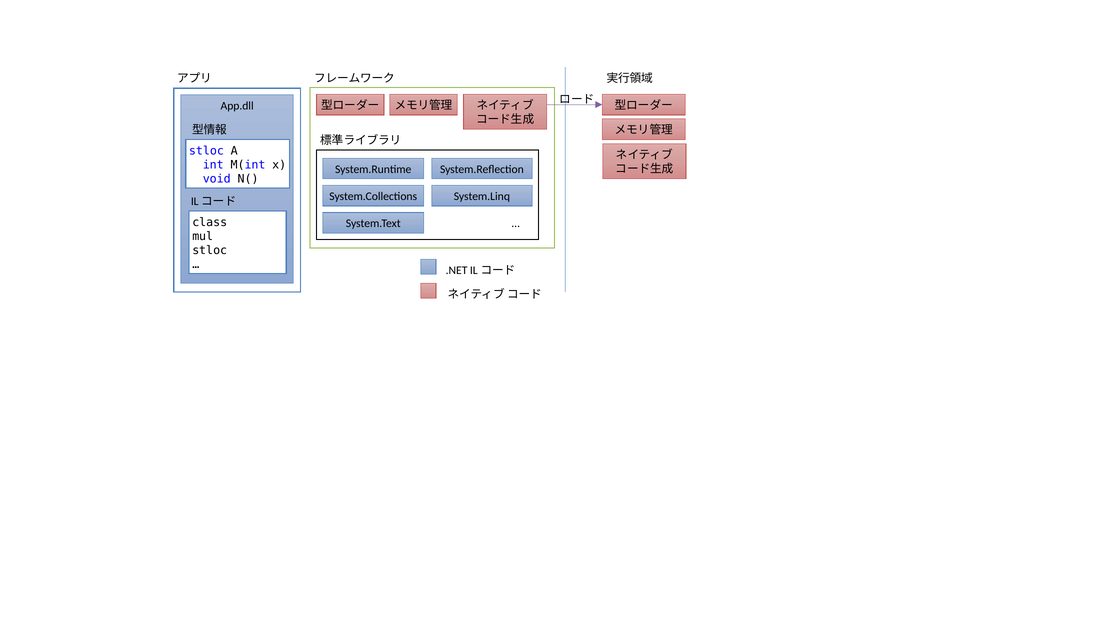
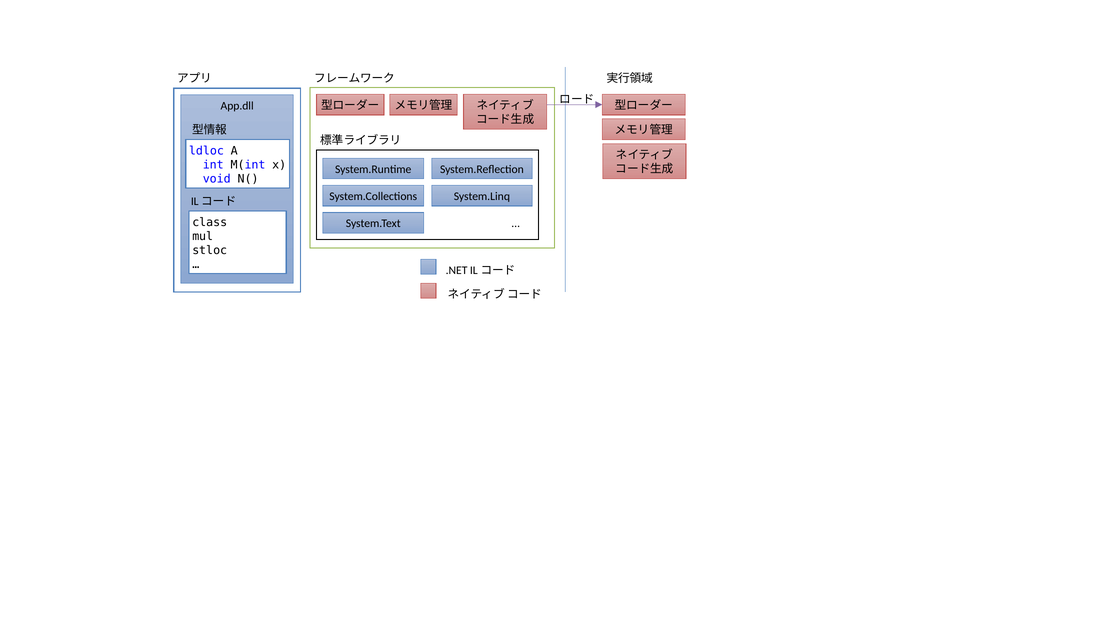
stloc: stloc -> ldloc (206, 151)
